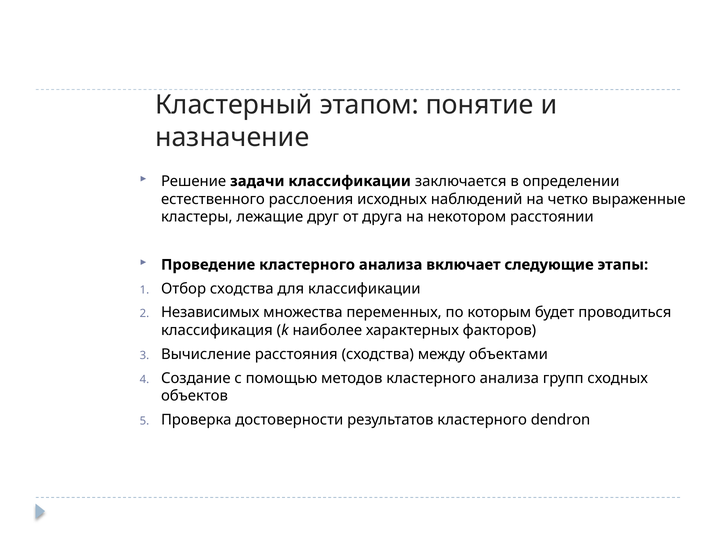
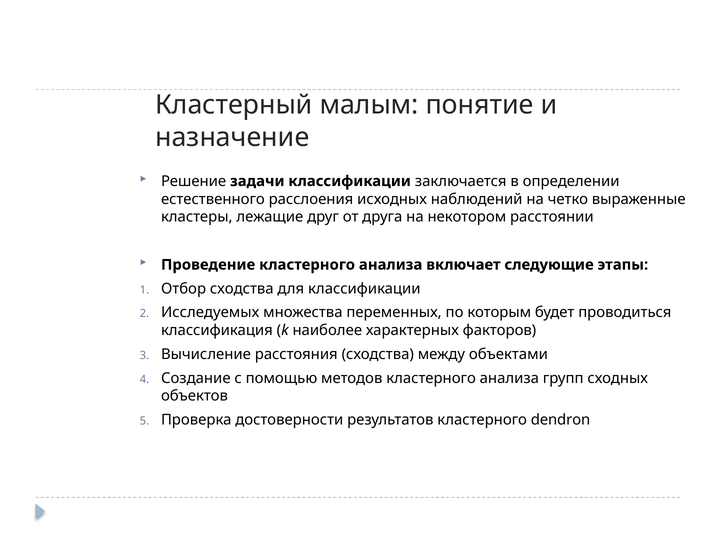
этапом: этапом -> малым (369, 105)
Независимых: Независимых -> Исследуемых (210, 312)
